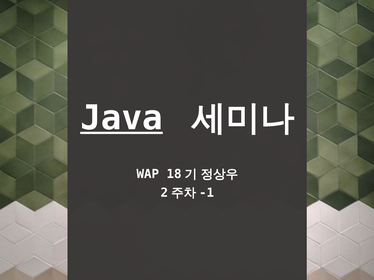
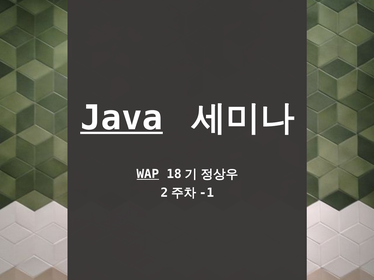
WAP underline: none -> present (148, 174)
